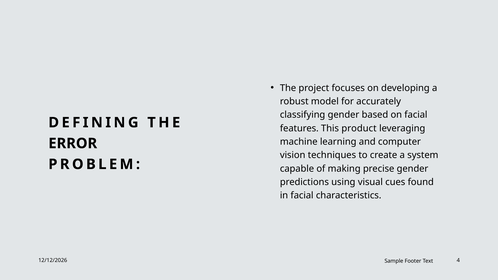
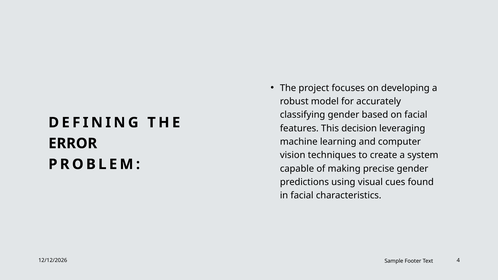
product: product -> decision (359, 128)
